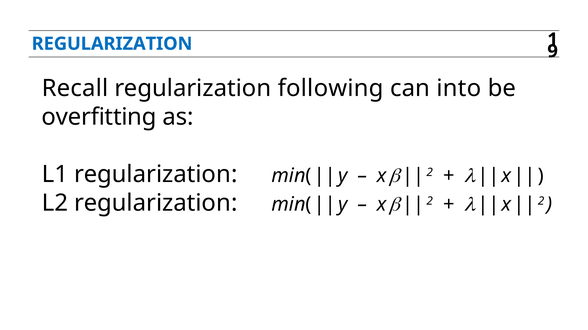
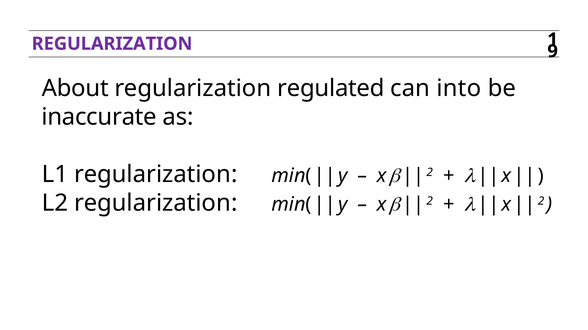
REGULARIZATION colour: blue -> purple (112, 44)
Recall: Recall -> About (75, 88)
following: following -> regulated (331, 88)
overfitting: overfitting -> inaccurate (99, 117)
